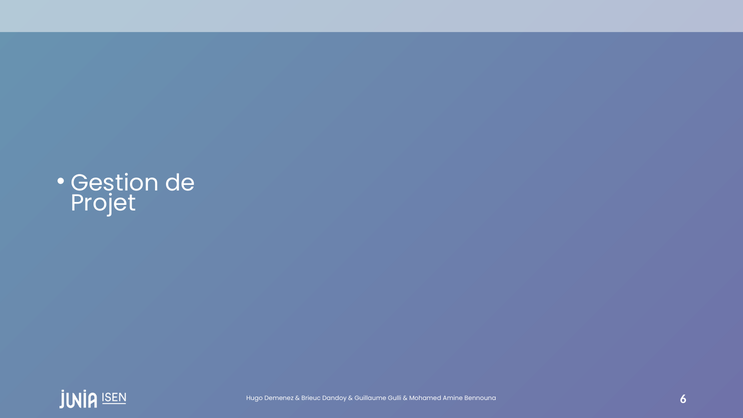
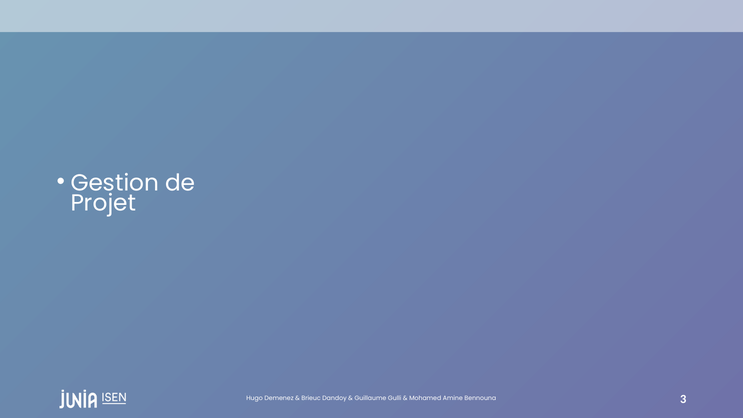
6: 6 -> 3 (683, 399)
